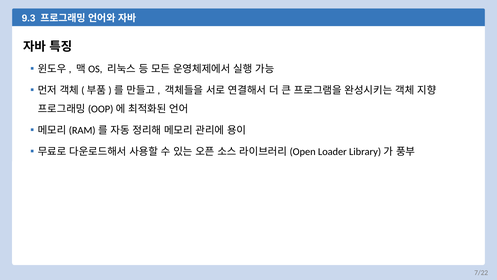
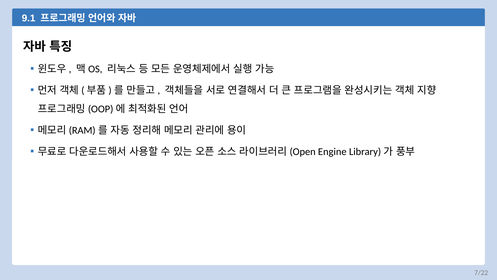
9.3: 9.3 -> 9.1 (29, 18)
Loader: Loader -> Engine (332, 151)
